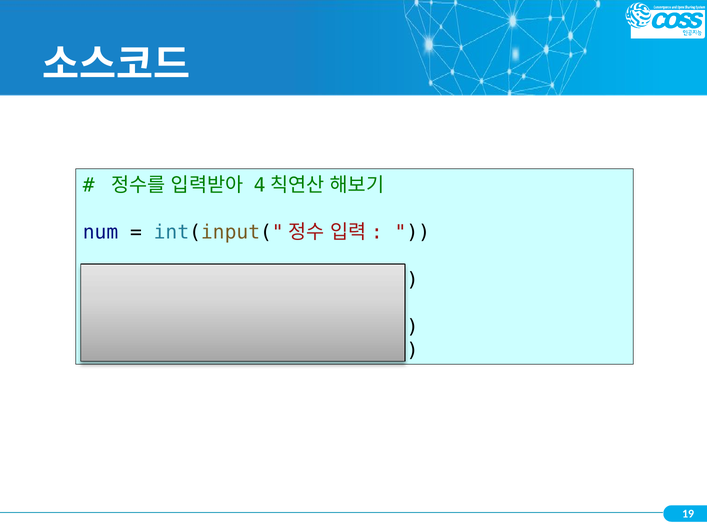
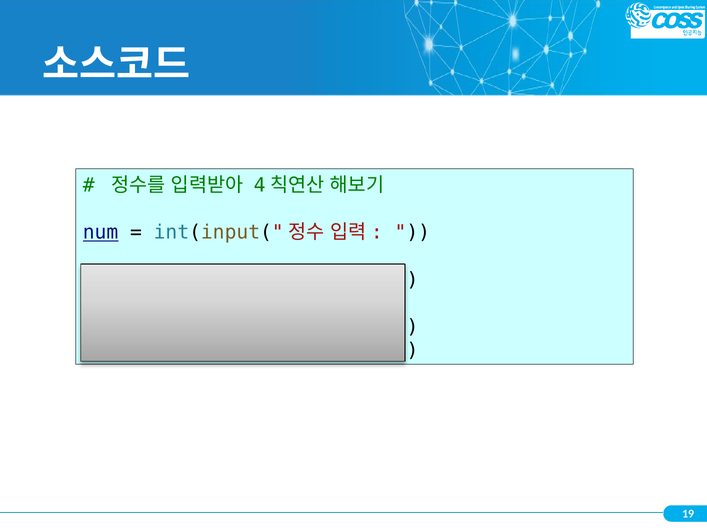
num underline: none -> present (101, 233)
